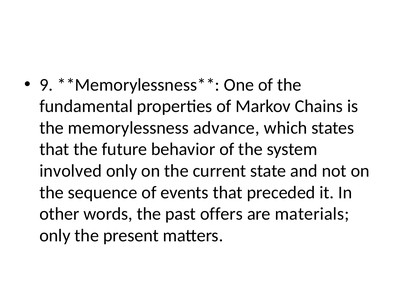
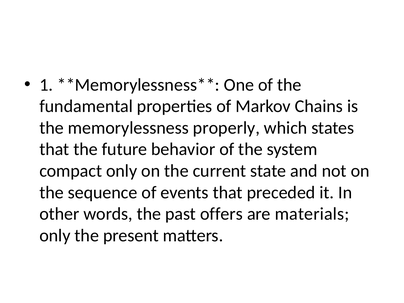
9: 9 -> 1 (46, 85)
advance: advance -> properly (226, 128)
involved: involved -> compact (71, 171)
